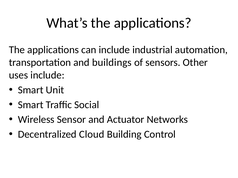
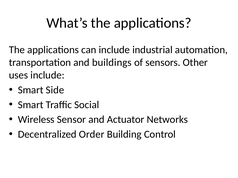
Unit: Unit -> Side (55, 90)
Cloud: Cloud -> Order (92, 135)
